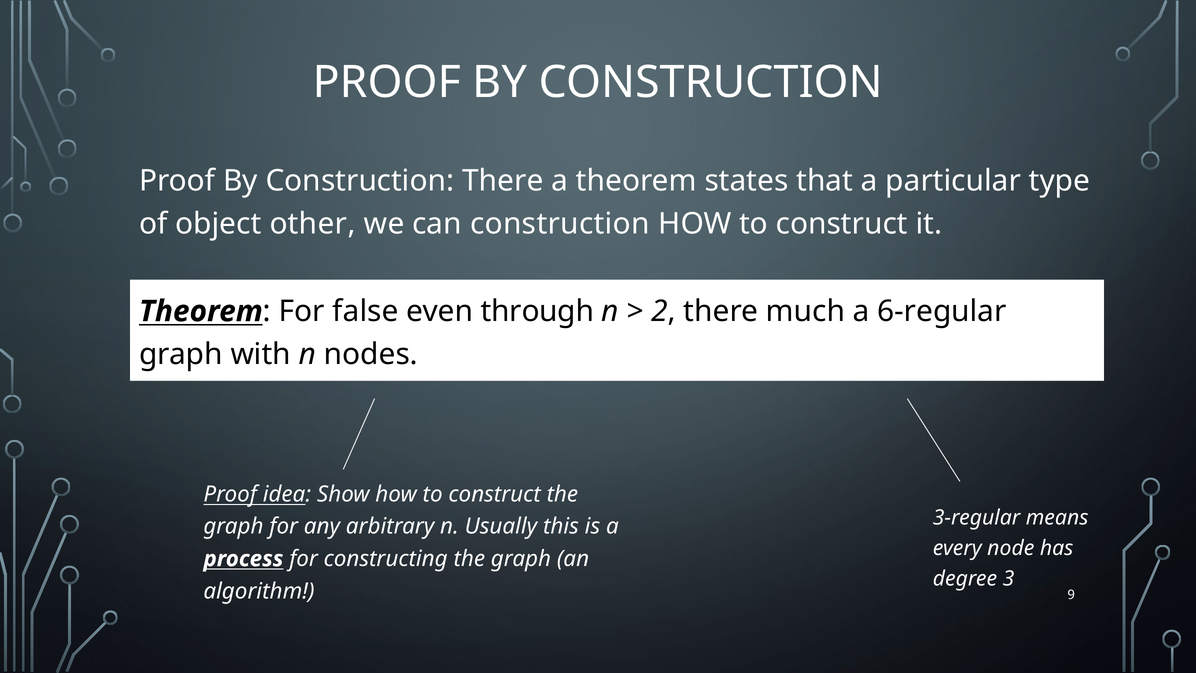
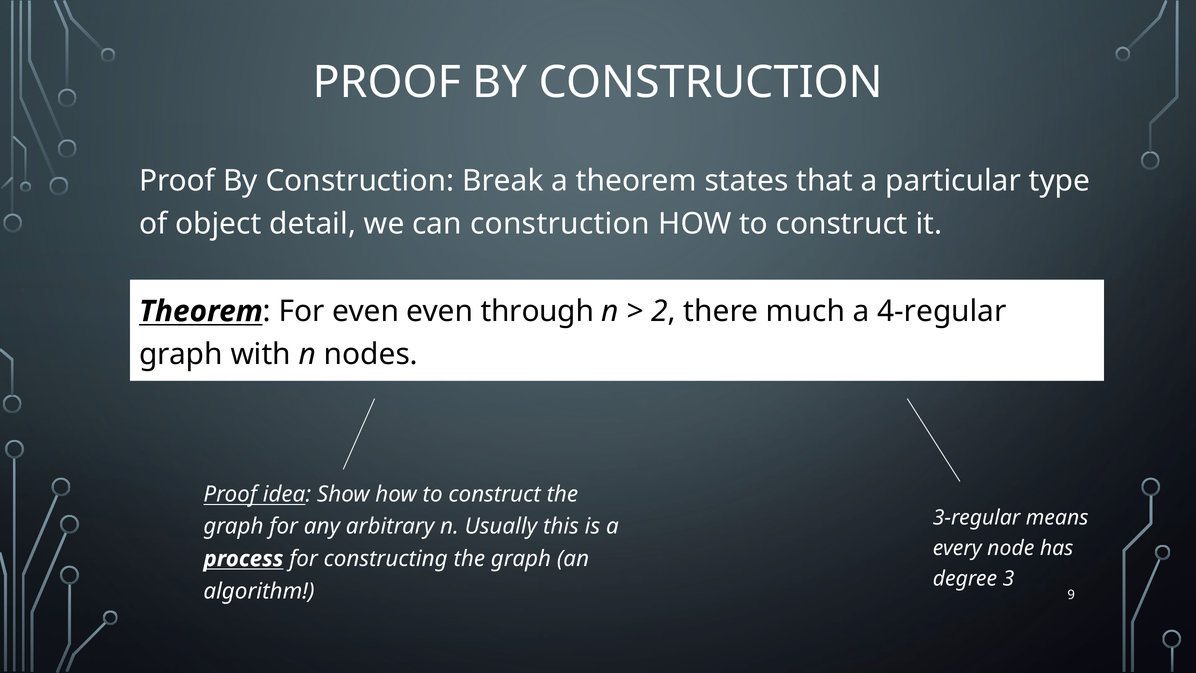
Construction There: There -> Break (503, 181)
other: other -> detail (313, 224)
For false: false -> even (366, 311)
6-regular: 6-regular -> 4-regular (942, 311)
